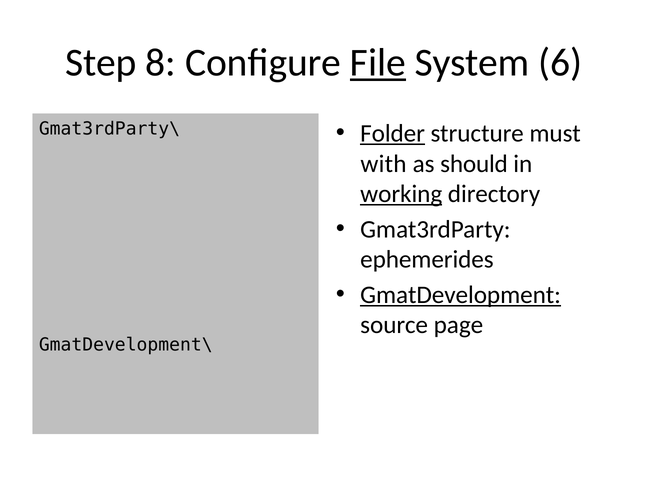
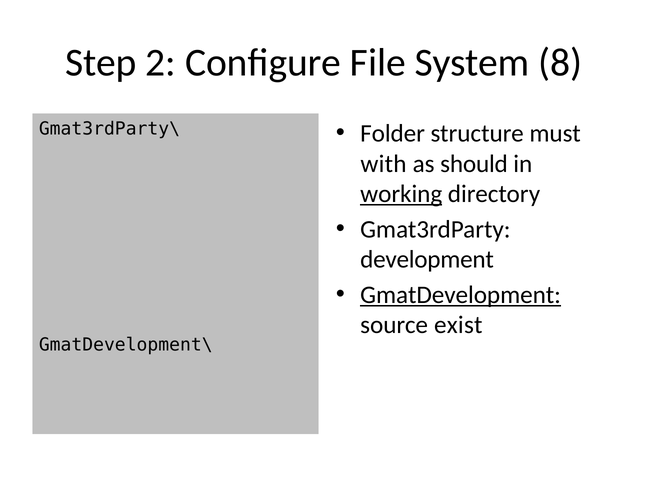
8: 8 -> 2 (161, 63)
File underline: present -> none (378, 63)
6: 6 -> 8 (560, 63)
Folder underline: present -> none (393, 134)
ephemerides: ephemerides -> development (427, 260)
page: page -> exist (458, 325)
